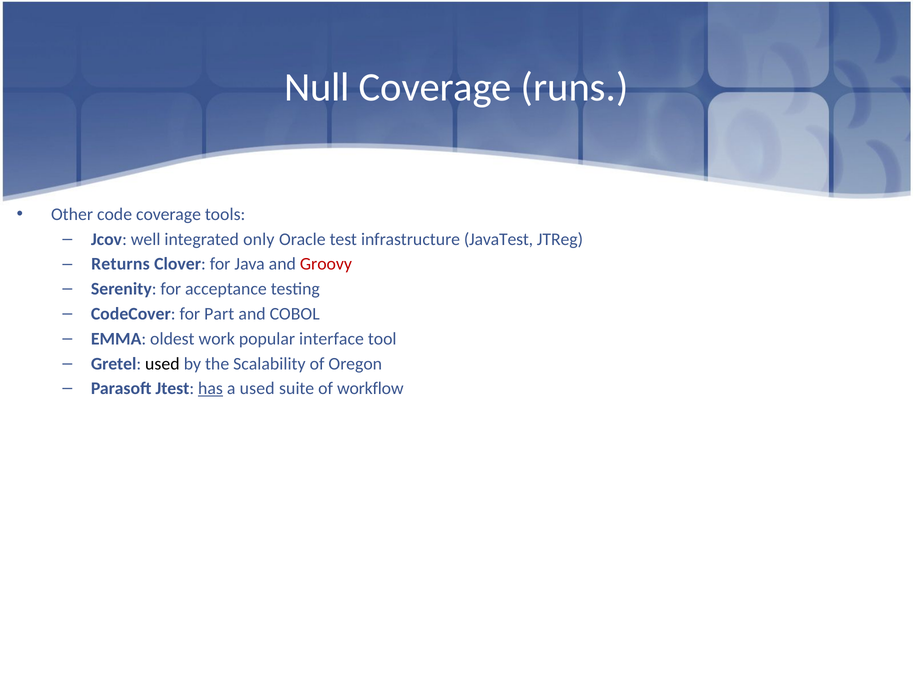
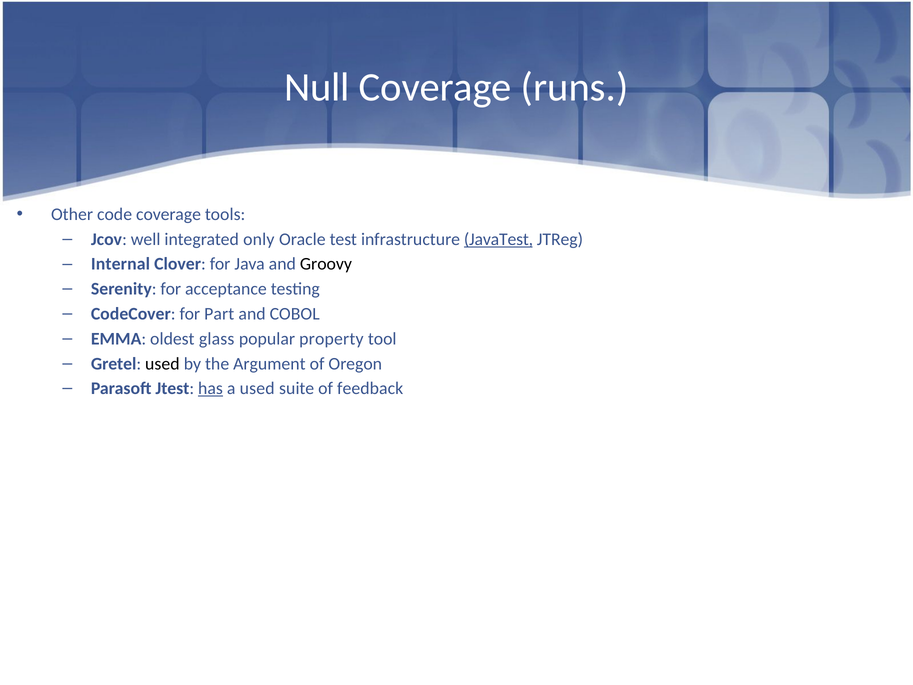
JavaTest underline: none -> present (498, 239)
Returns: Returns -> Internal (120, 264)
Groovy colour: red -> black (326, 264)
work: work -> glass (217, 339)
interface: interface -> property (331, 339)
Scalability: Scalability -> Argument (269, 364)
workflow: workflow -> feedback (370, 388)
